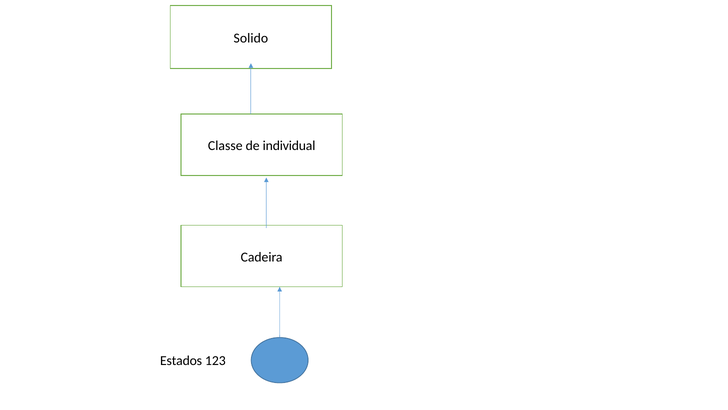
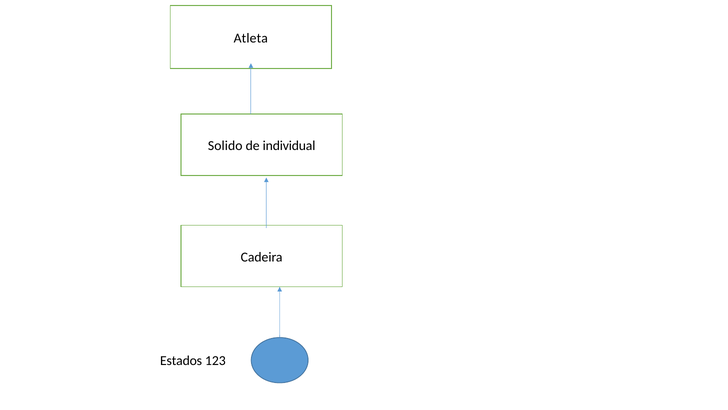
Solido: Solido -> Atleta (251, 38)
Classe: Classe -> Solido (225, 145)
